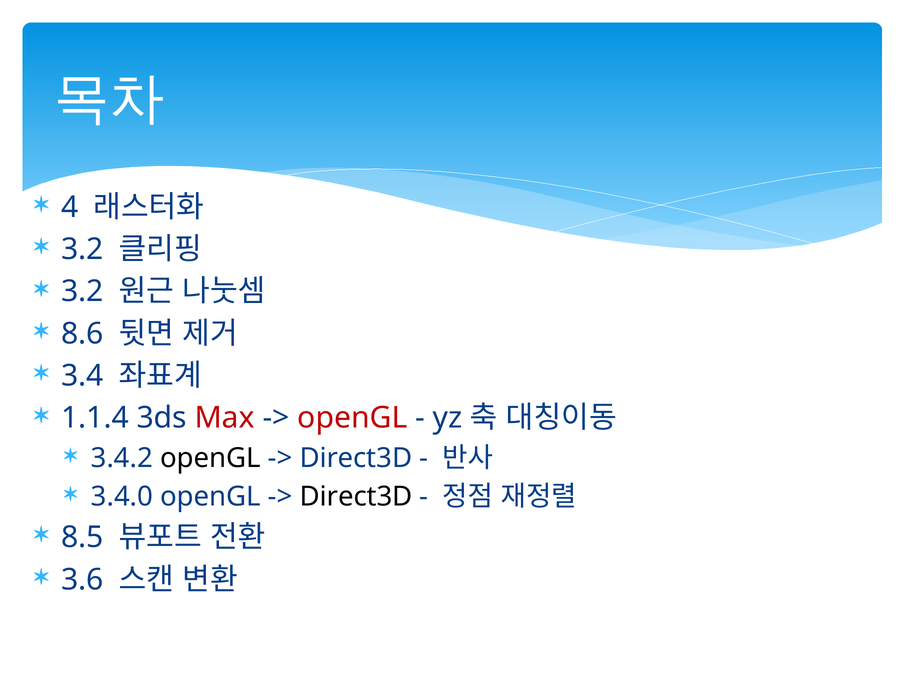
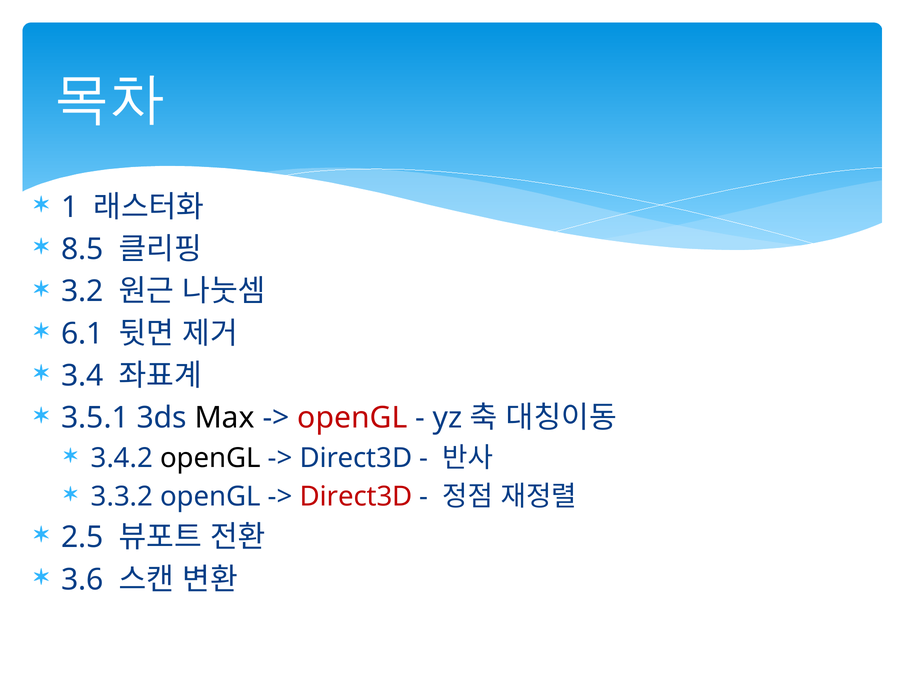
4: 4 -> 1 (70, 207)
3.2: 3.2 -> 8.5 (82, 249)
8.6: 8.6 -> 6.1 (82, 334)
1.1.4: 1.1.4 -> 3.5.1 (95, 418)
Max colour: red -> black (225, 418)
3.4.0: 3.4.0 -> 3.3.2 (122, 497)
Direct3D colour: black -> red (356, 497)
8.5: 8.5 -> 2.5 (82, 537)
